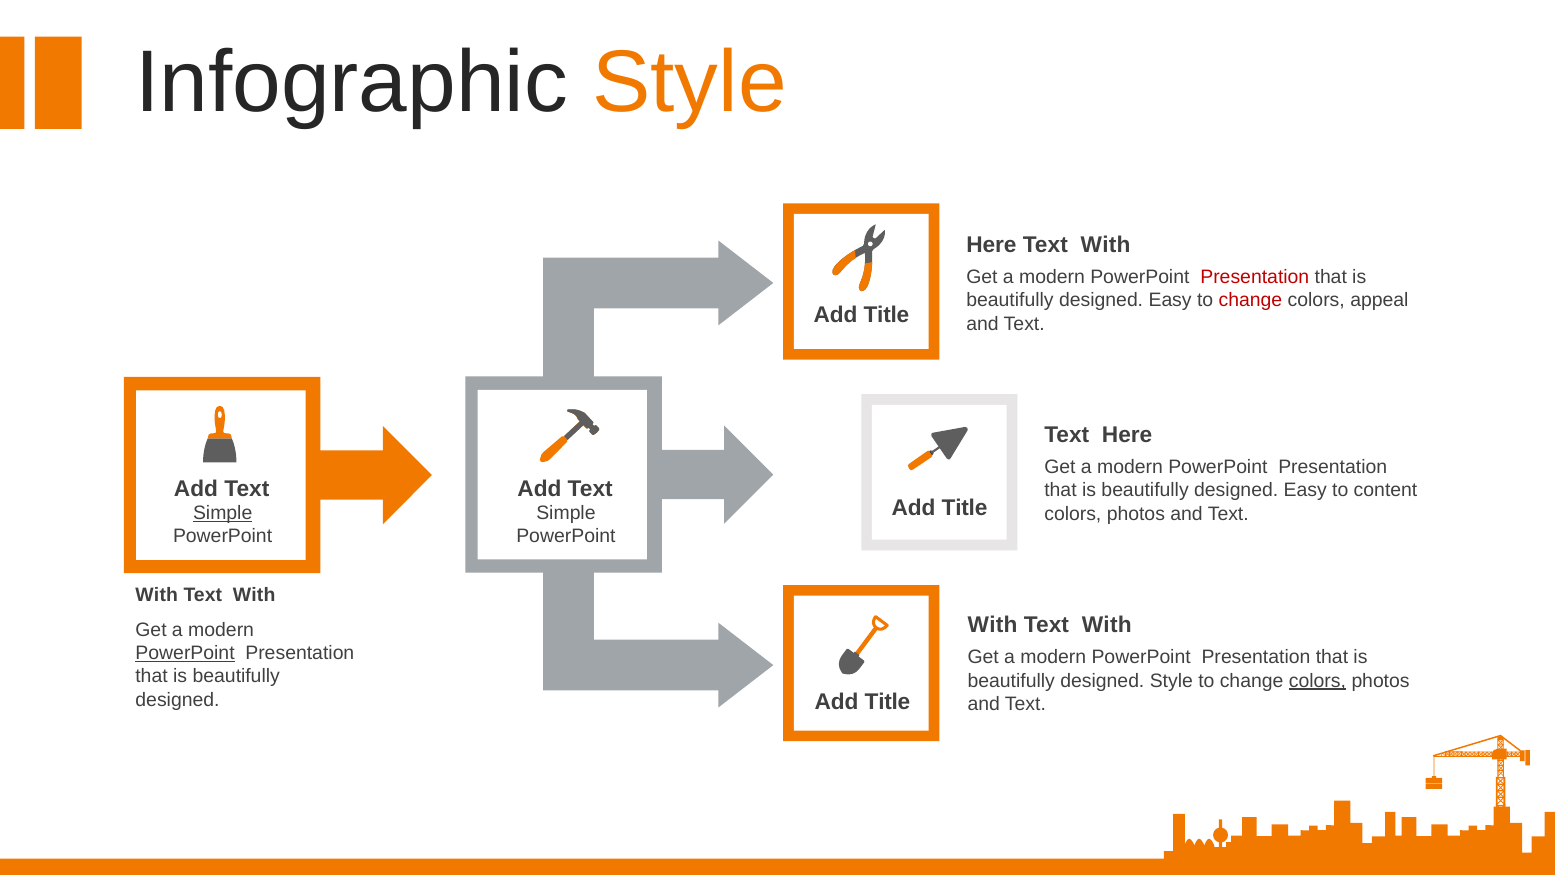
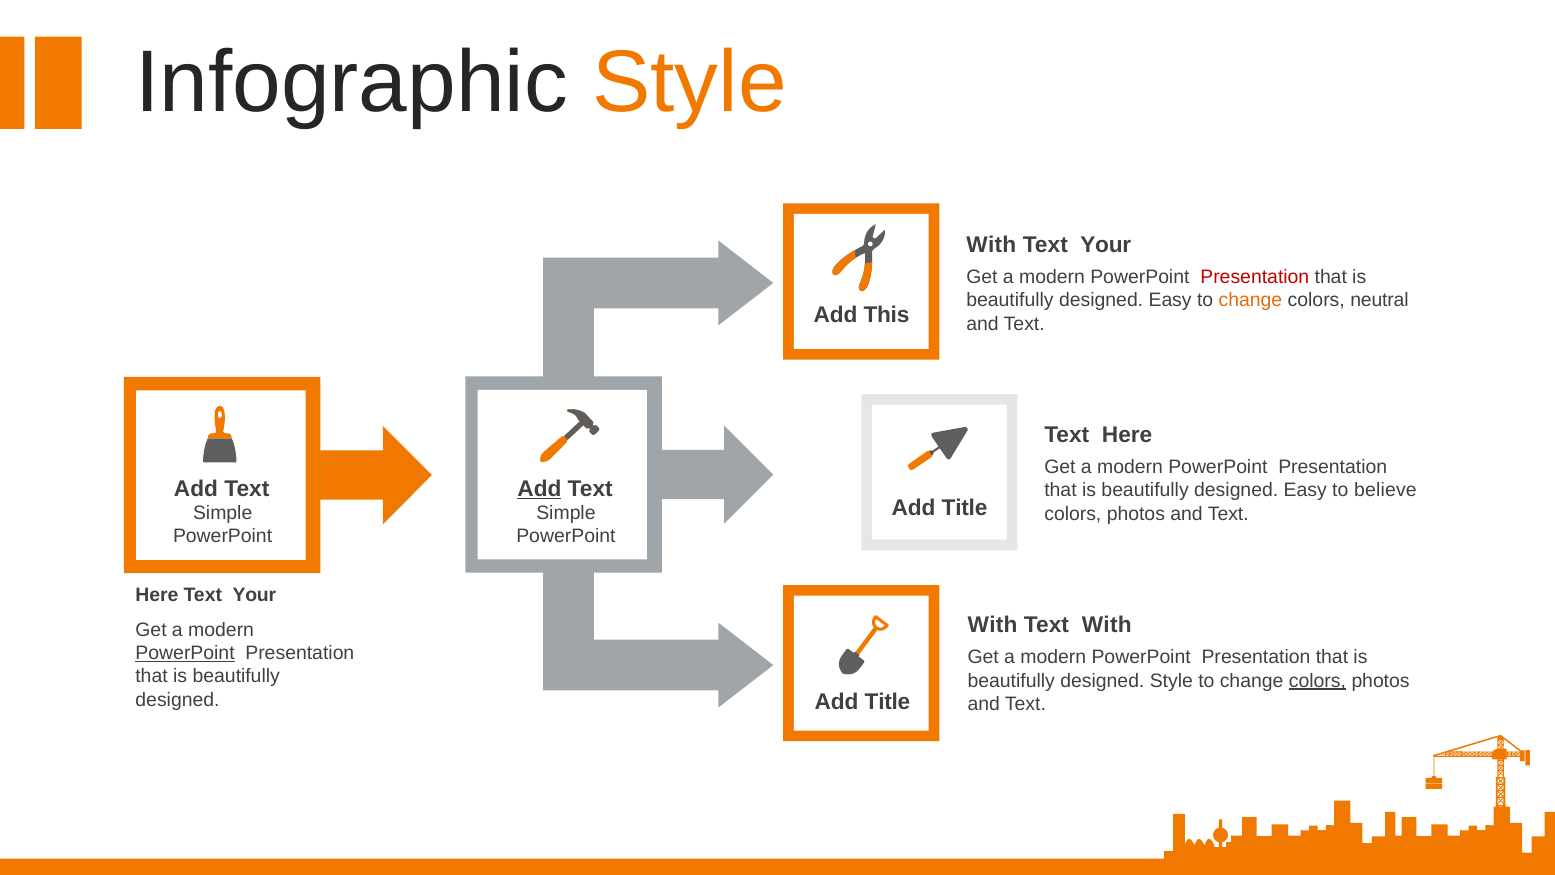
Here: Here -> With (991, 245)
With: With -> Your (1106, 245)
change colour: red -> orange (1250, 300)
appeal: appeal -> neutral (1379, 300)
Title: Title -> This (886, 315)
Add underline: none -> present (539, 488)
content: content -> believe (1385, 490)
Simple underline: present -> none (223, 513)
With: With -> Here (157, 595)
With: With -> Your (254, 595)
